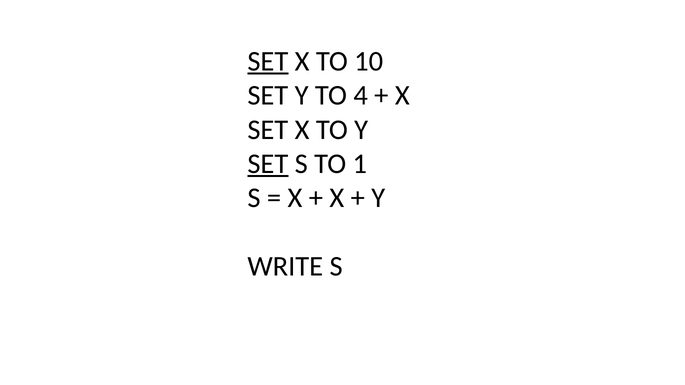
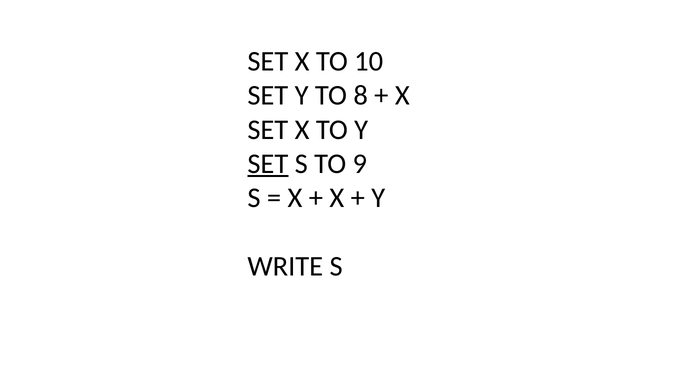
SET underline: present -> none (268, 61)
4: 4 -> 8 (361, 95)
1: 1 -> 9 (360, 164)
